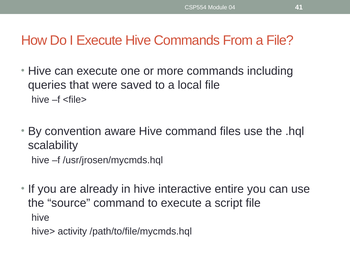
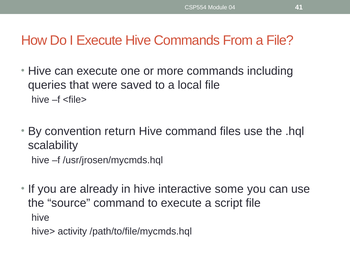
aware: aware -> return (120, 131)
entire: entire -> some (229, 189)
